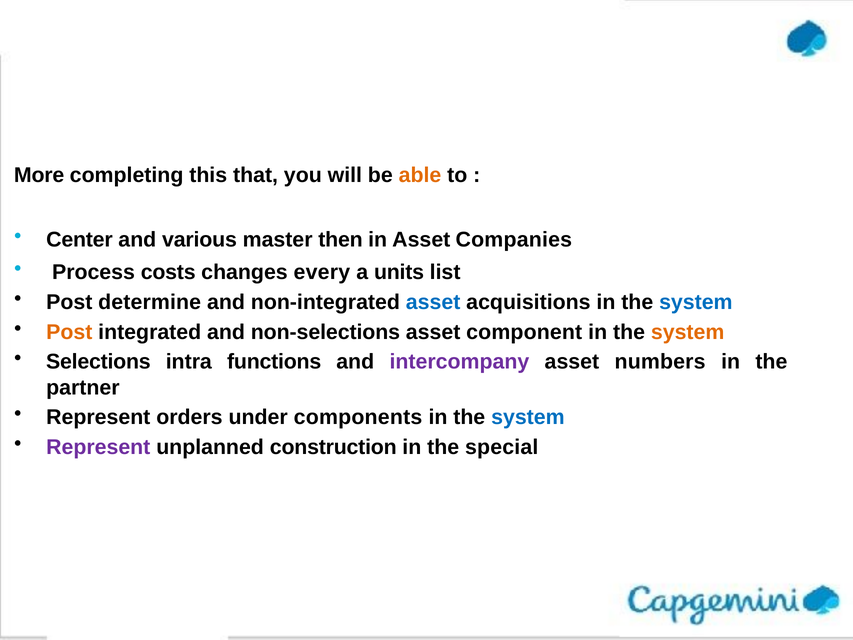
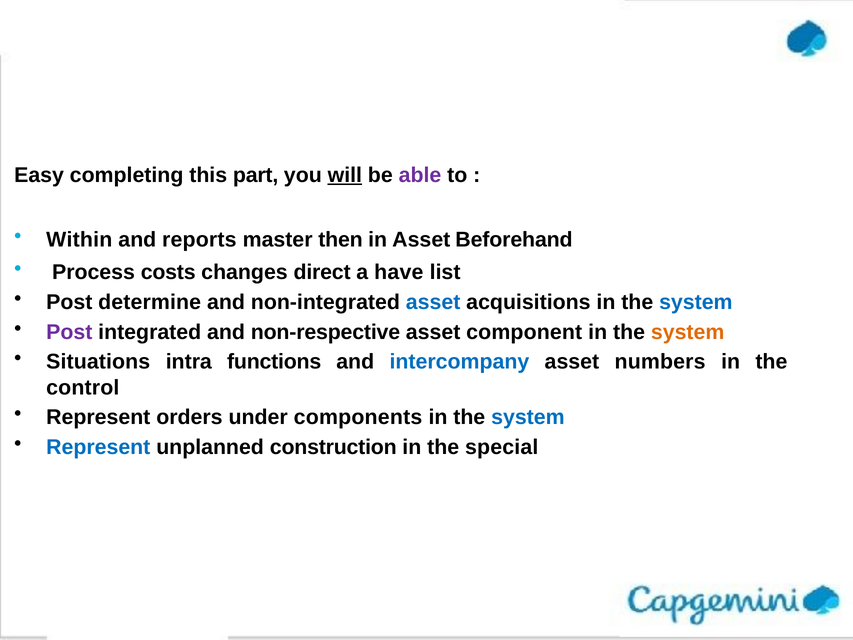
More: More -> Easy (39, 175)
that: that -> part (256, 175)
will underline: none -> present (345, 175)
able colour: orange -> purple (420, 175)
Center: Center -> Within (79, 240)
various: various -> reports (199, 240)
Companies: Companies -> Beforehand (514, 240)
every: every -> direct (322, 272)
units: units -> have (399, 272)
Post colour: orange -> purple (69, 332)
non-selections: non-selections -> non-respective (325, 332)
Selections: Selections -> Situations (98, 362)
intercompany colour: purple -> blue (459, 362)
partner: partner -> control (83, 387)
Represent colour: purple -> blue (98, 447)
